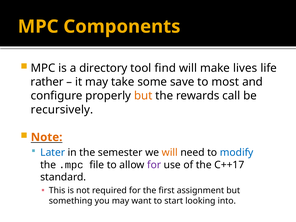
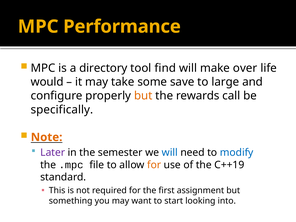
Components: Components -> Performance (122, 27)
lives: lives -> over (245, 68)
rather: rather -> would (47, 82)
most: most -> large (225, 82)
recursively: recursively -> specifically (62, 110)
Later colour: blue -> purple (53, 153)
will colour: orange -> blue (170, 153)
for colour: purple -> orange (154, 165)
C++17: C++17 -> C++19 (229, 165)
